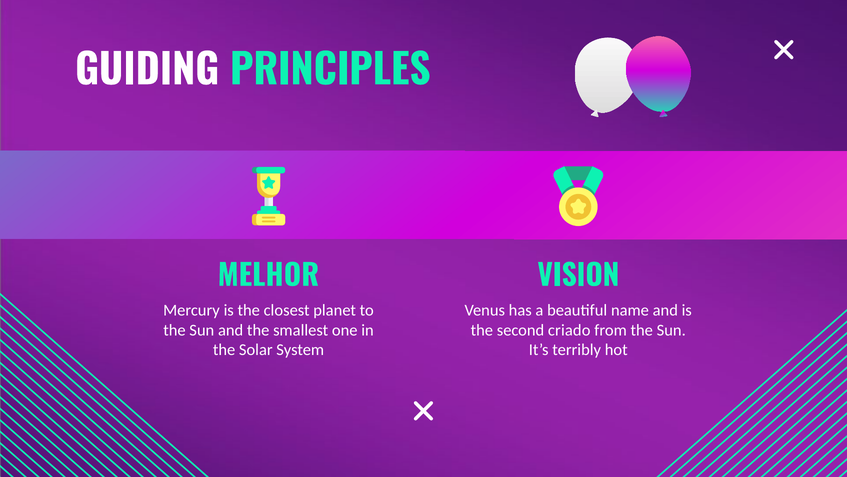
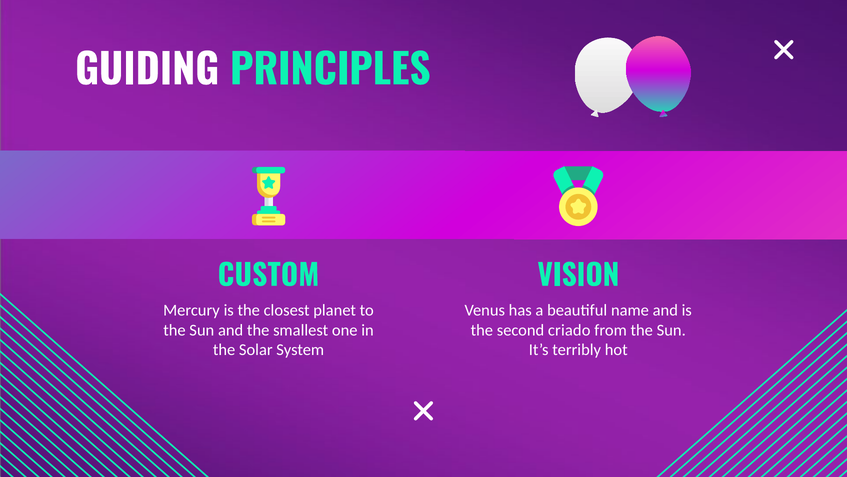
MELHOR: MELHOR -> CUSTOM (268, 276)
